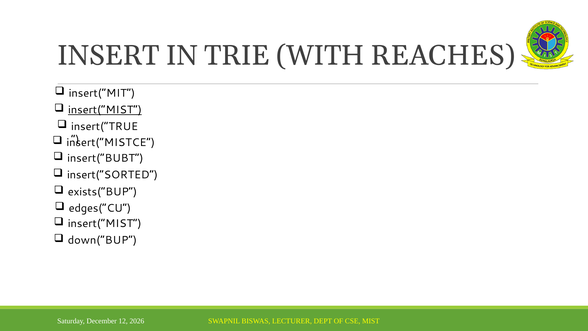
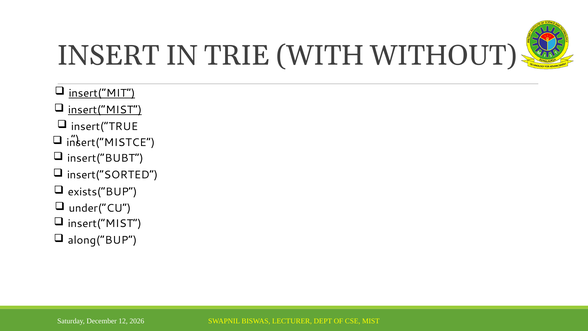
REACHES: REACHES -> WITHOUT (443, 55)
insert(“MIT underline: none -> present (102, 93)
edges(“CU: edges(“CU -> under(“CU (100, 208)
down(“BUP: down(“BUP -> along(“BUP (102, 240)
